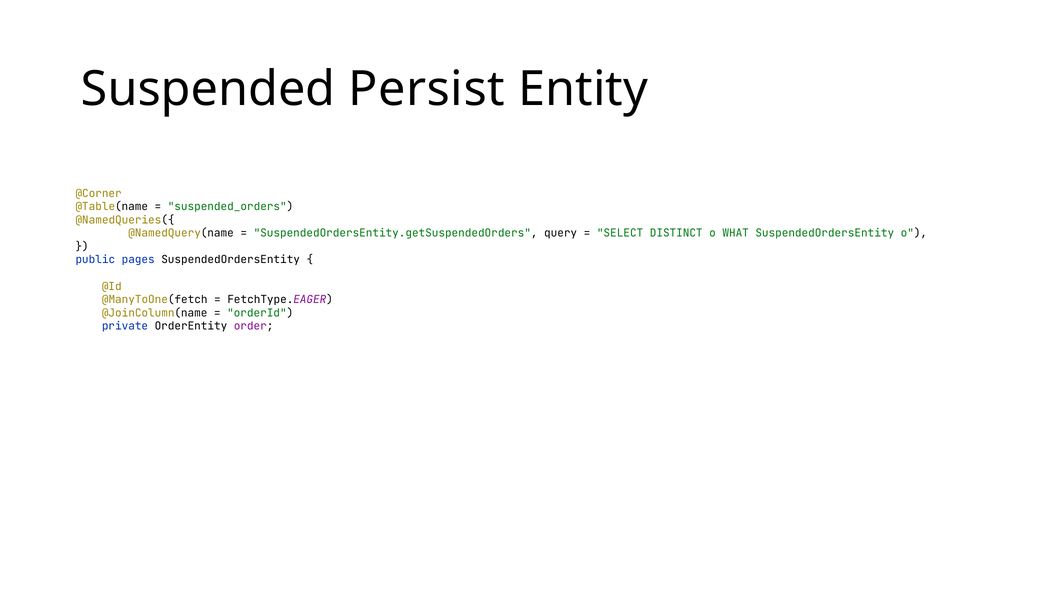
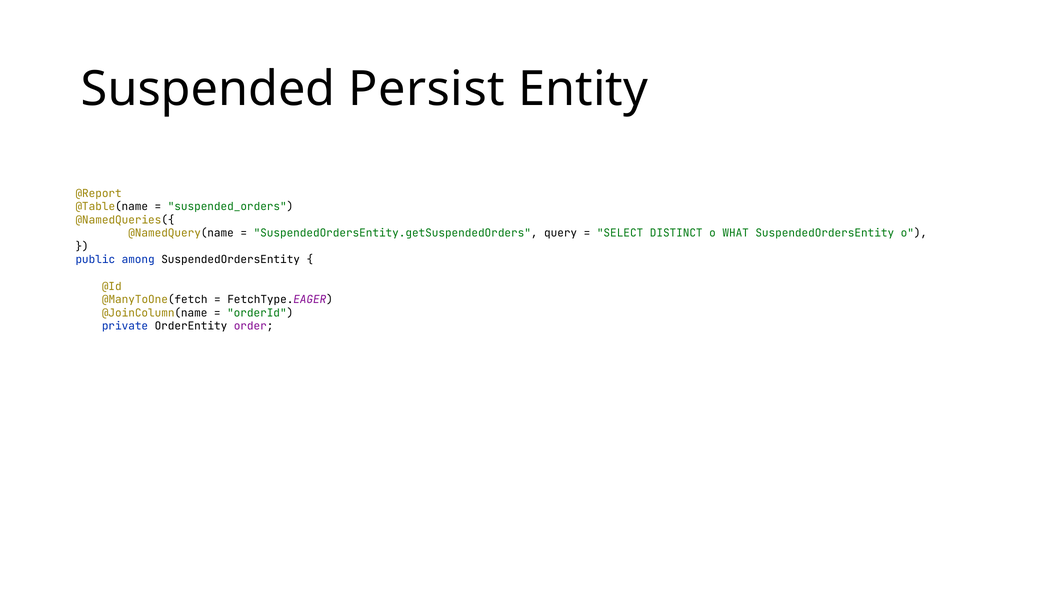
@Corner: @Corner -> @Report (99, 193)
pages: pages -> among (138, 260)
